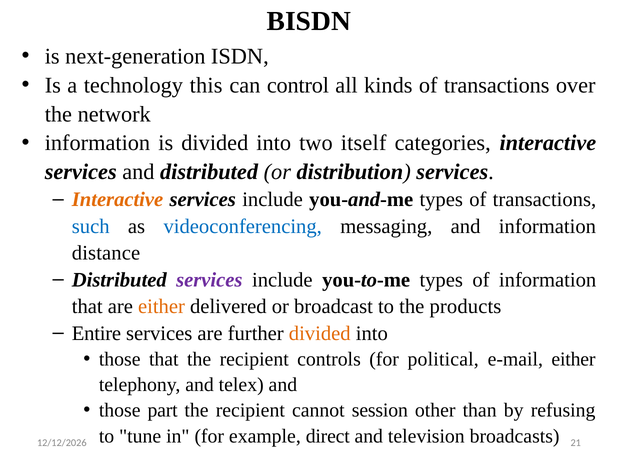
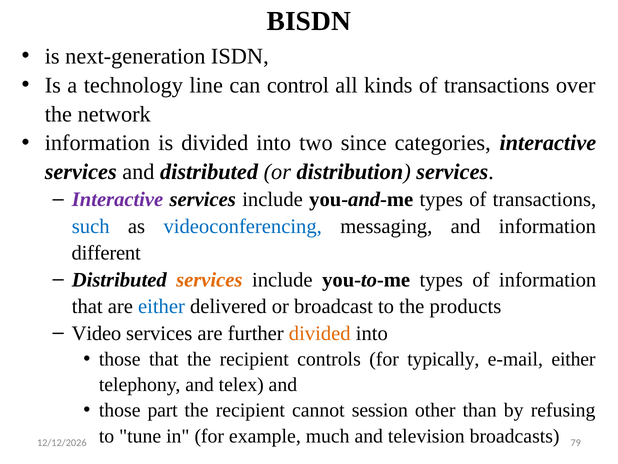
this: this -> line (206, 85)
itself: itself -> since (364, 143)
Interactive colour: orange -> purple (118, 199)
distance: distance -> different (106, 253)
services colour: purple -> orange (209, 280)
either colour: orange -> blue (161, 306)
Entire: Entire -> Video (96, 333)
political: political -> typically (443, 359)
direct: direct -> much (328, 436)
21: 21 -> 79 (576, 443)
